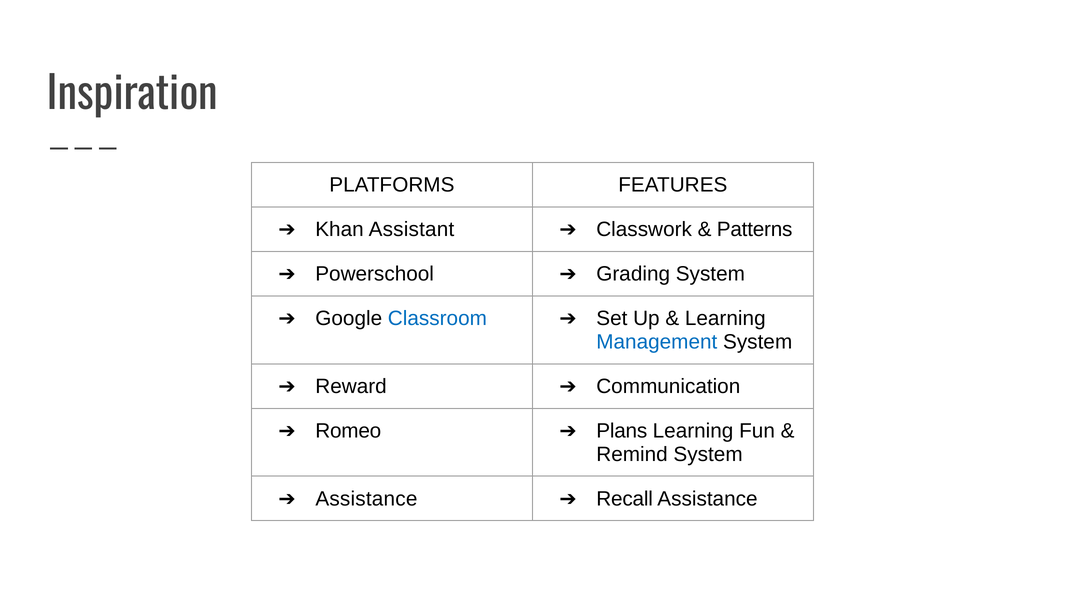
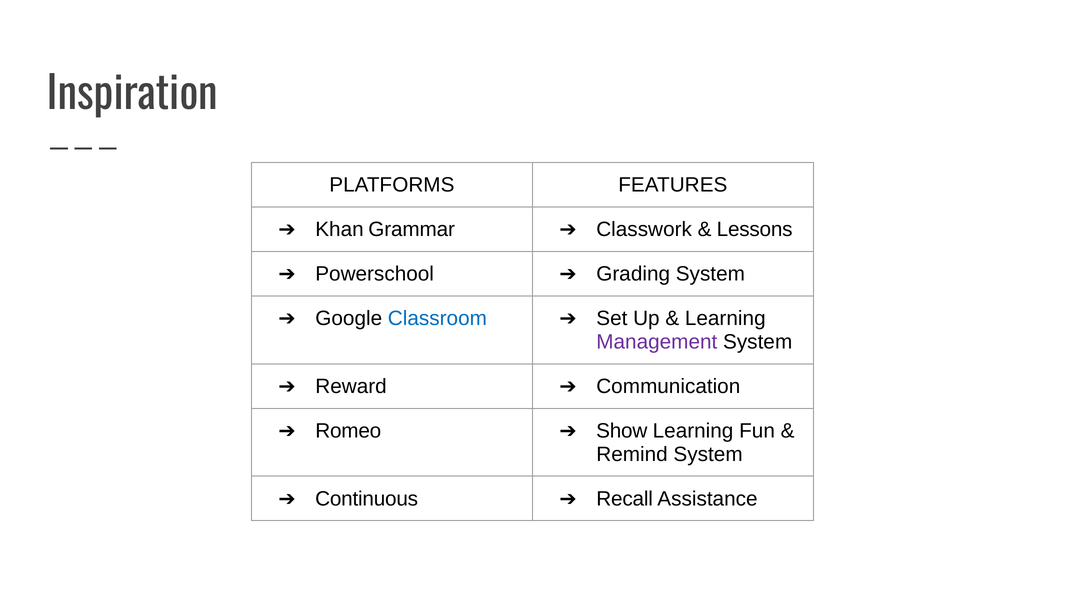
Assistant: Assistant -> Grammar (412, 230)
Patterns: Patterns -> Lessons (755, 230)
Management colour: blue -> purple (657, 342)
Plans: Plans -> Show (622, 431)
Assistance: Assistance -> Continuous (367, 499)
